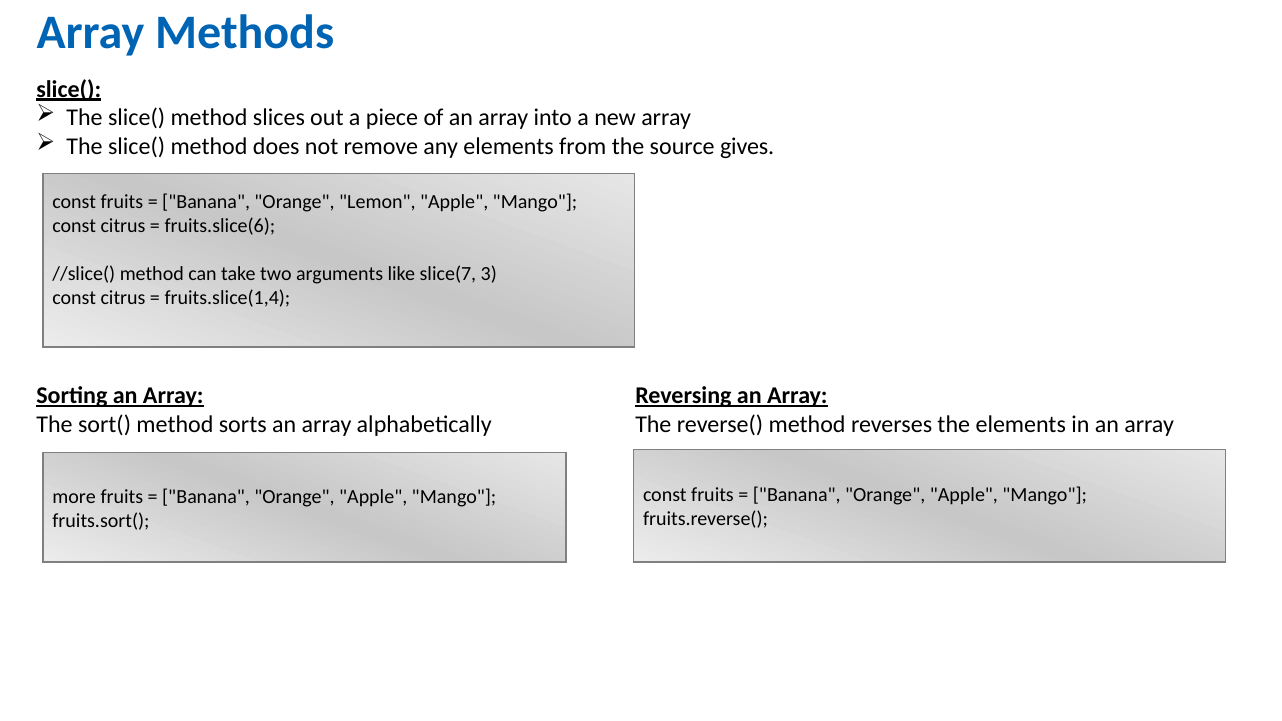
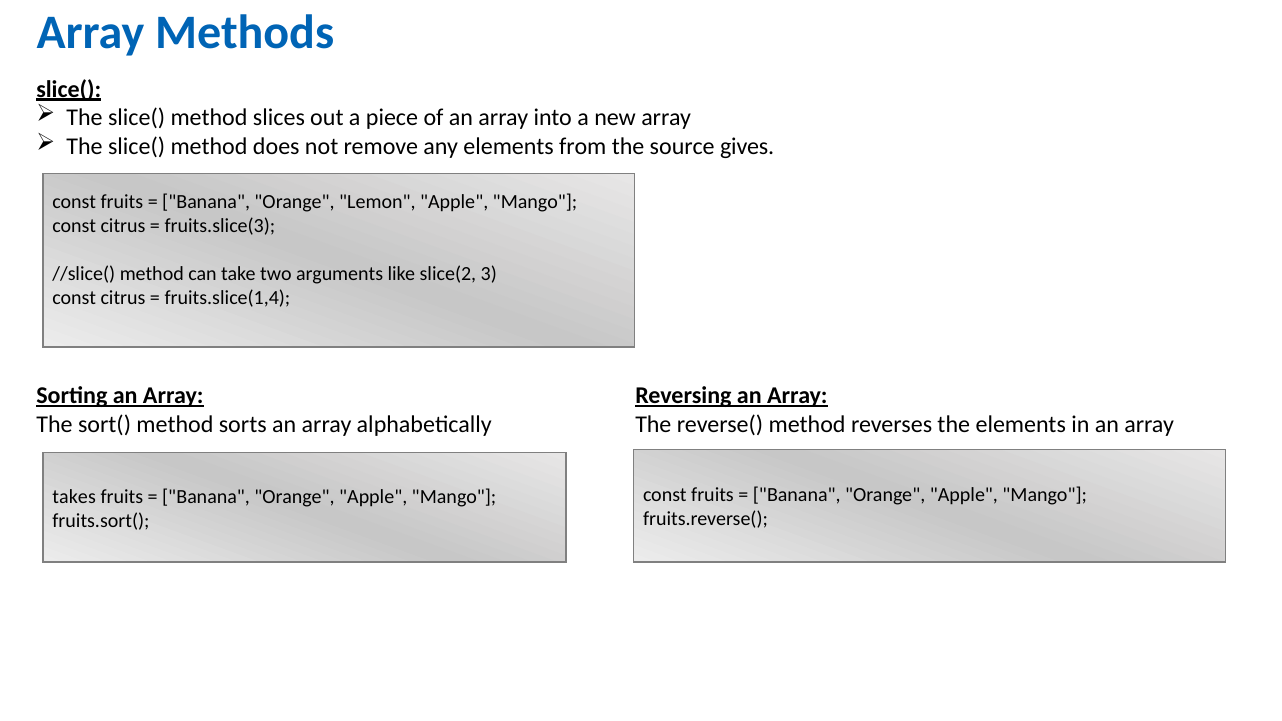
fruits.slice(6: fruits.slice(6 -> fruits.slice(3 (220, 226)
slice(7: slice(7 -> slice(2 (448, 274)
more: more -> takes (74, 497)
